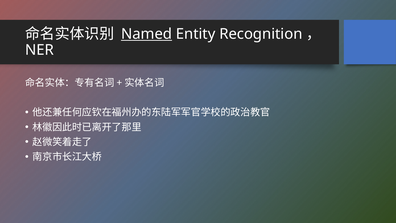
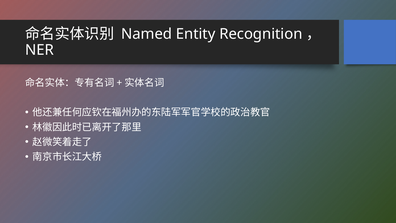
Named underline: present -> none (147, 34)
